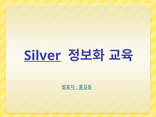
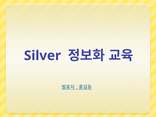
Silver underline: present -> none (42, 56)
